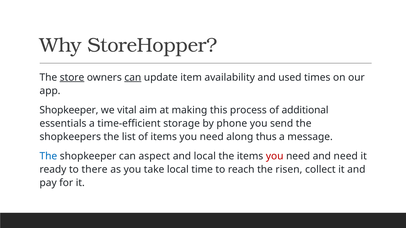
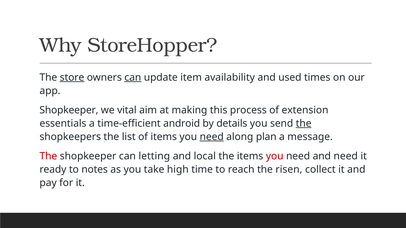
additional: additional -> extension (305, 110)
storage: storage -> android (182, 124)
phone: phone -> details (232, 124)
the underline: none -> present (304, 124)
need underline: none -> present (212, 137)
thus: thus -> plan (266, 137)
The colour: blue -> red (48, 156)
aspect: aspect -> letting (154, 156)
there: there -> notes (95, 170)
take local: local -> high (178, 170)
